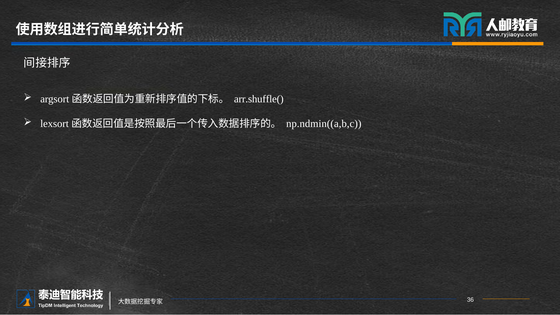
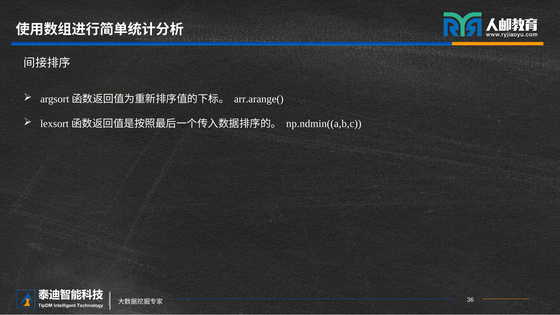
arr.shuffle(: arr.shuffle( -> arr.arange( (259, 99)
